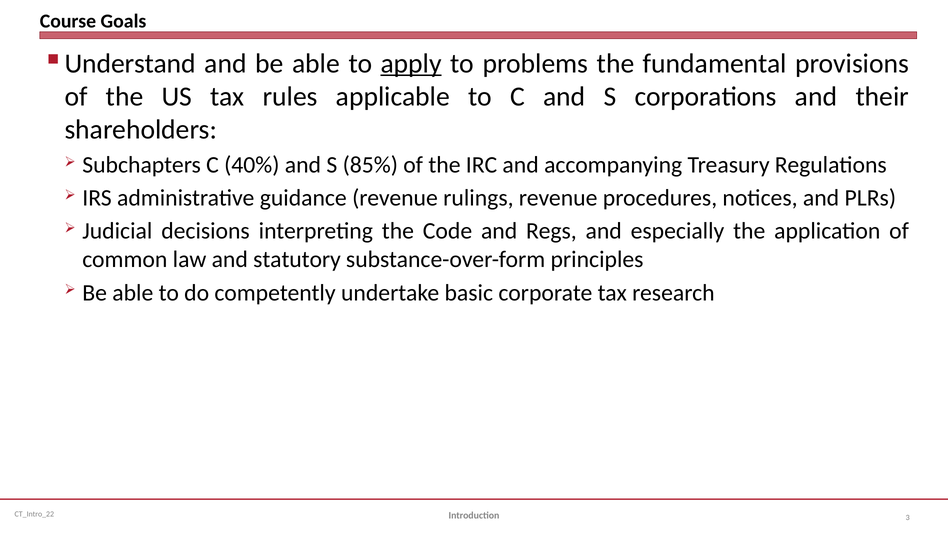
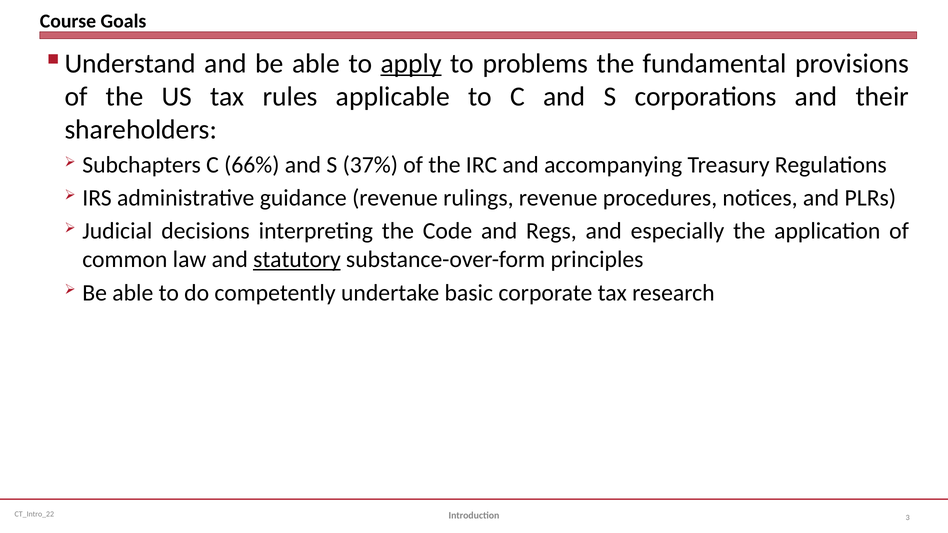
40%: 40% -> 66% (252, 165)
85%: 85% -> 37% (370, 165)
statutory underline: none -> present (297, 260)
